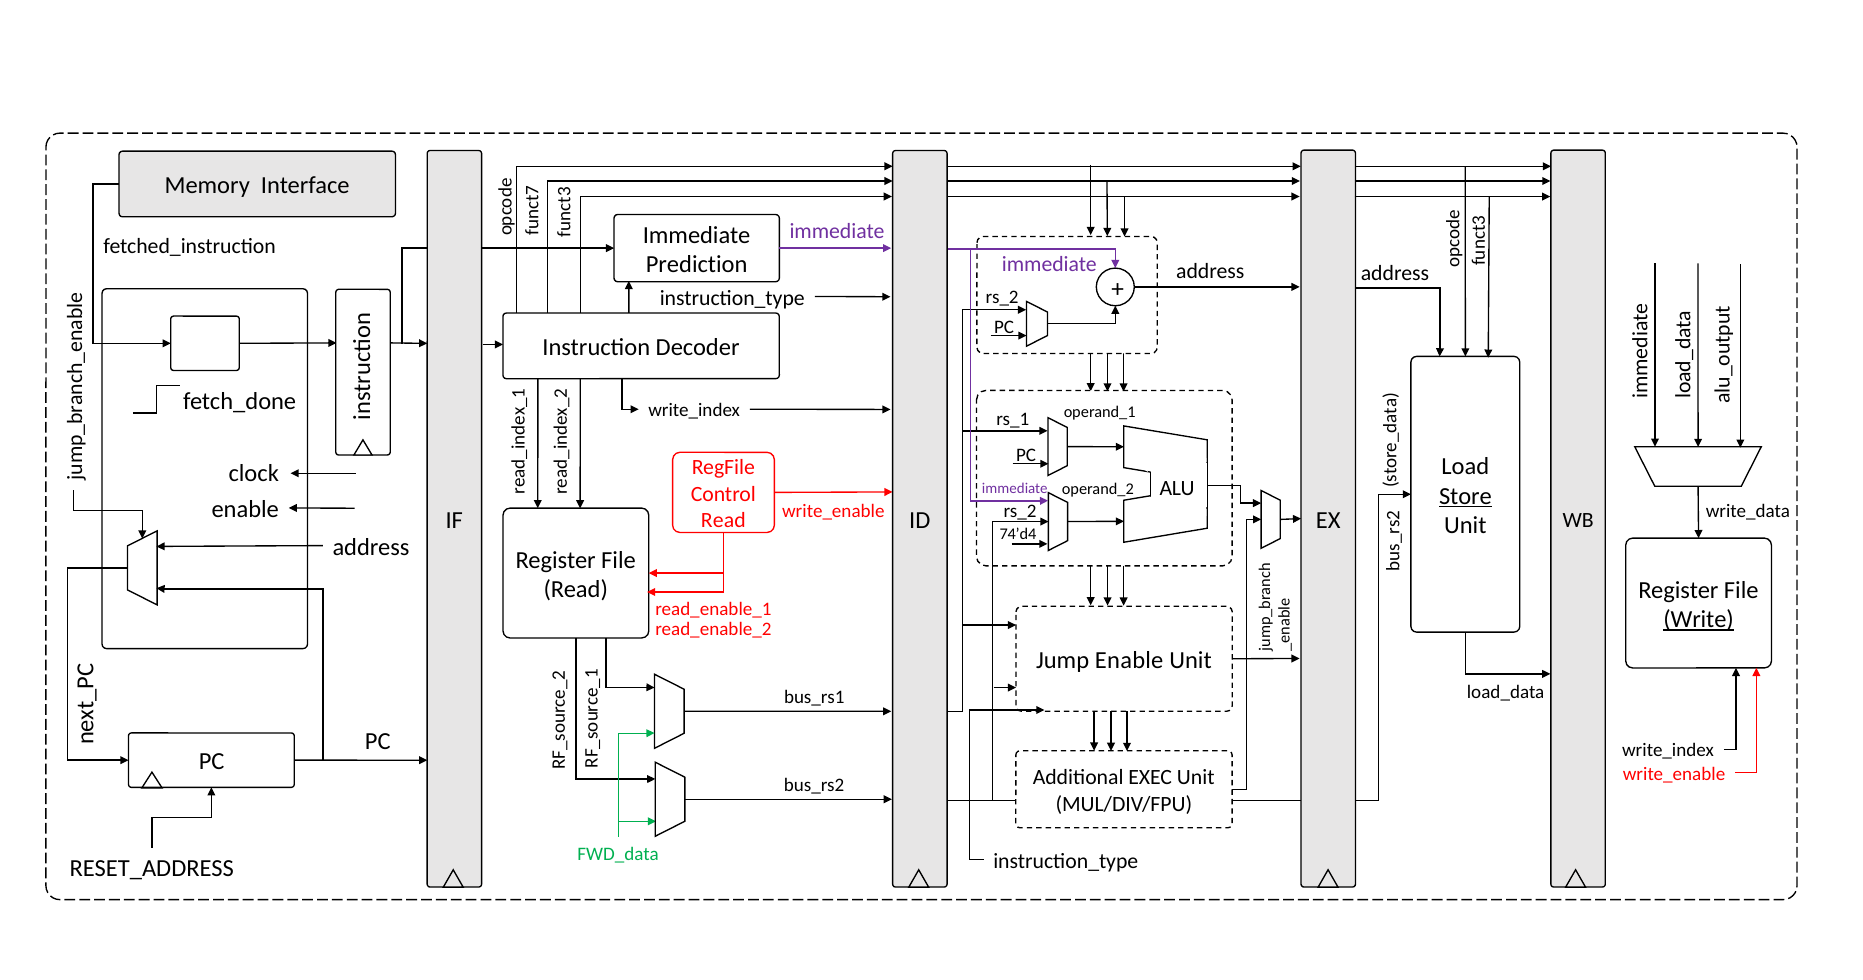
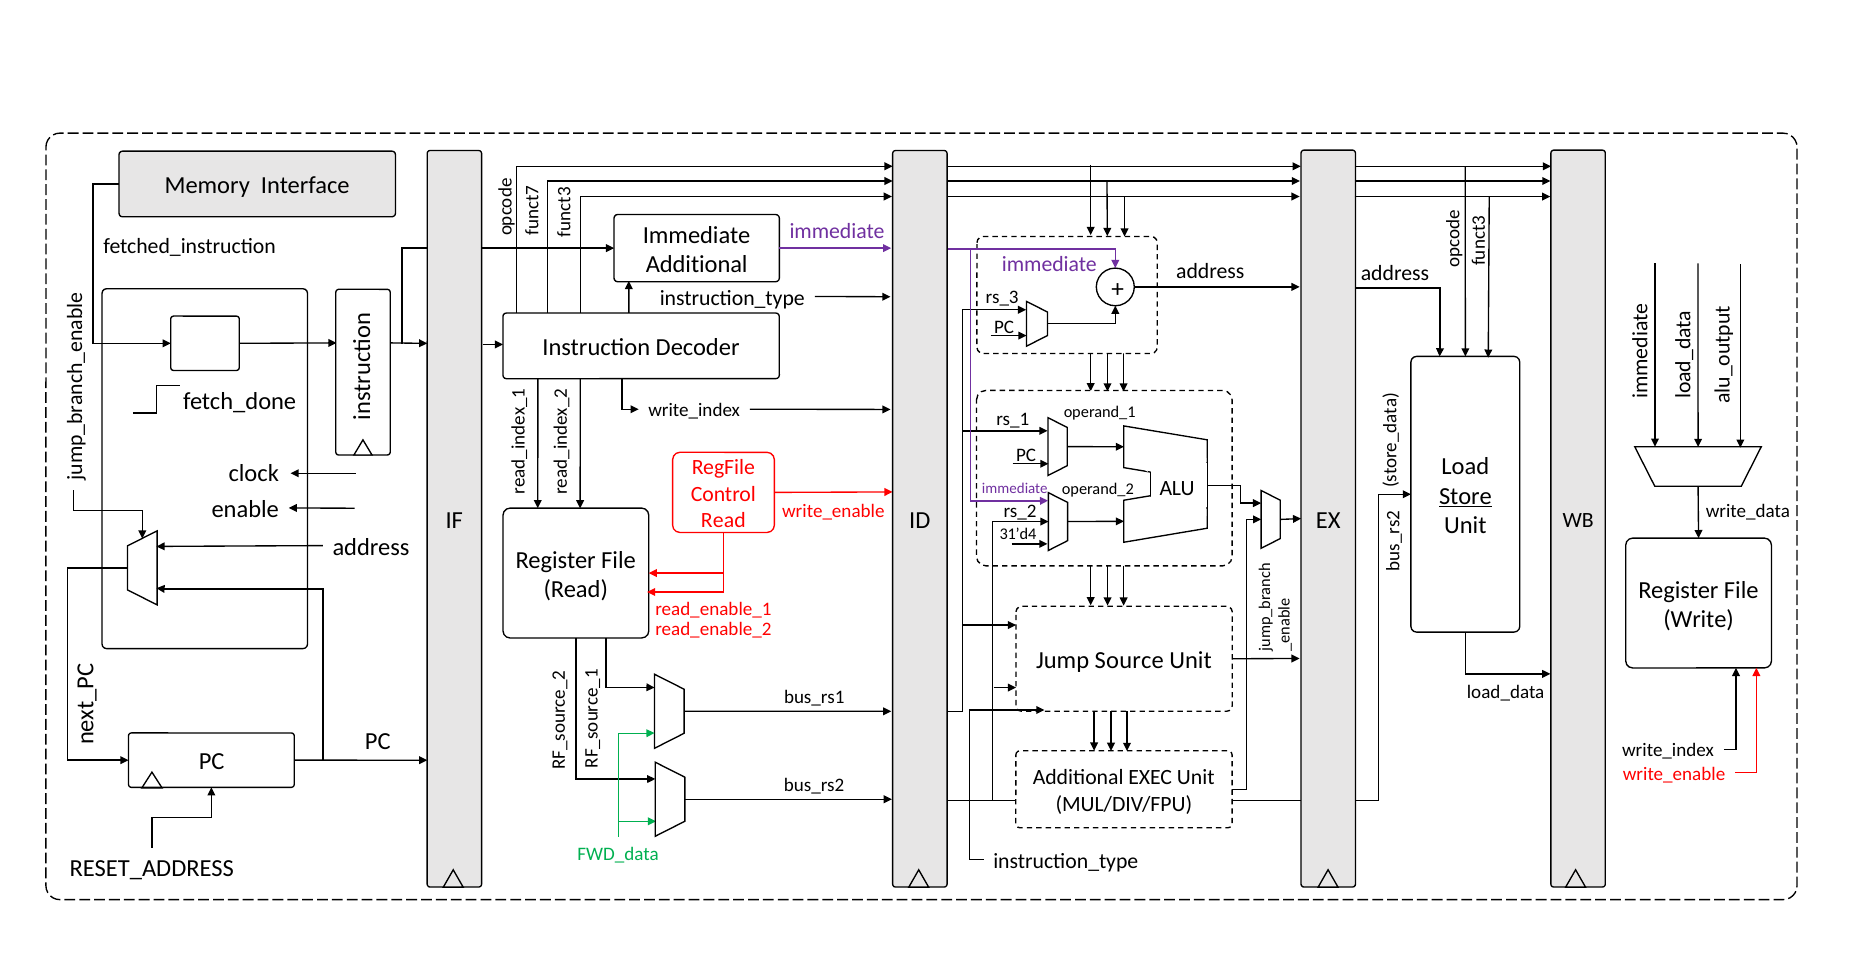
Prediction: Prediction -> Additional (697, 265)
rs_2: rs_2 -> rs_3 (1002, 297)
74’d4: 74’d4 -> 31’d4 (1018, 535)
Write underline: present -> none (1699, 620)
Jump Enable: Enable -> Source (1129, 661)
